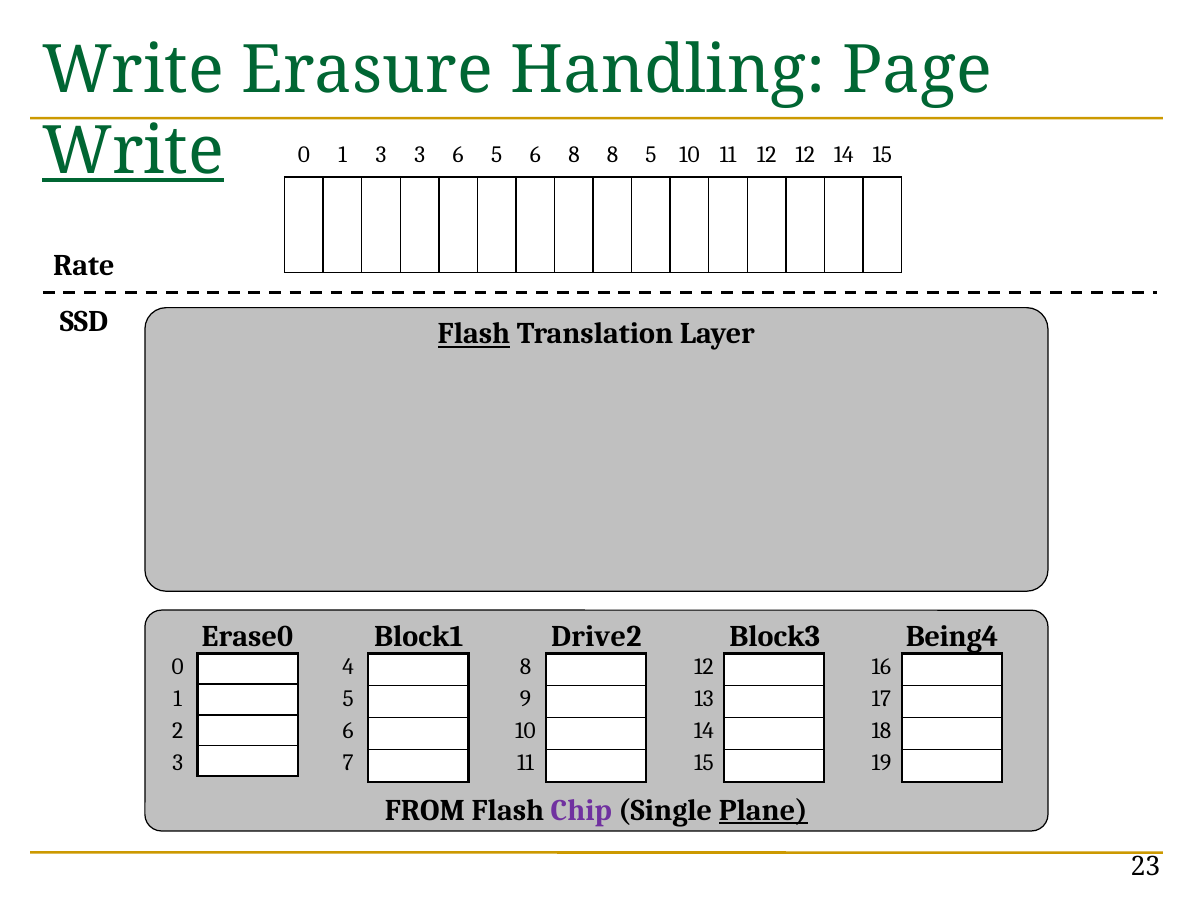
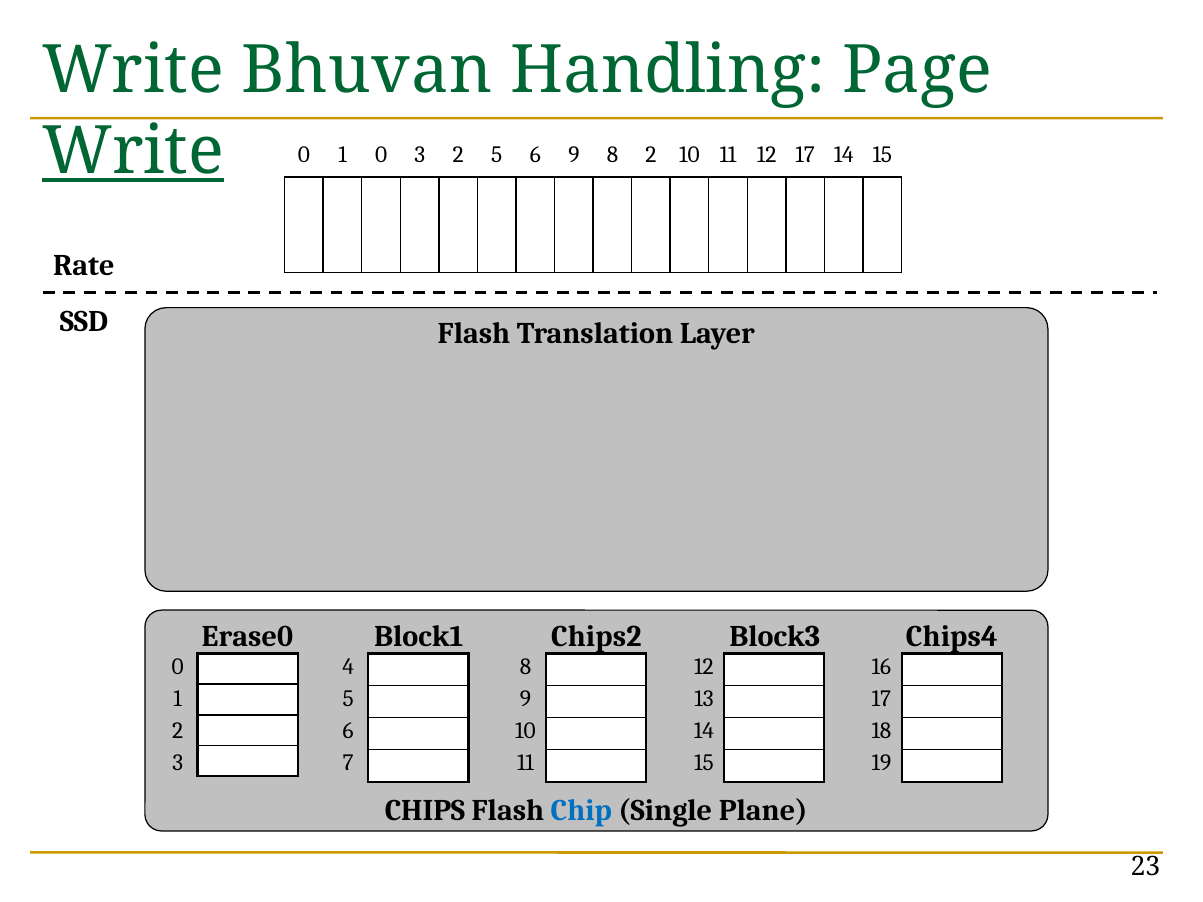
Erasure: Erasure -> Bhuvan (367, 71)
1 3: 3 -> 0 (381, 154)
3 6: 6 -> 2 (458, 154)
6 8: 8 -> 9 (574, 154)
8 5: 5 -> 2 (651, 154)
12 12: 12 -> 17 (805, 154)
Flash underline: present -> none (474, 334)
Drive2: Drive2 -> Chips2 (596, 637)
Being4: Being4 -> Chips4 (952, 637)
FROM: FROM -> CHIPS (425, 810)
Chip colour: purple -> blue (581, 810)
Plane underline: present -> none (763, 810)
